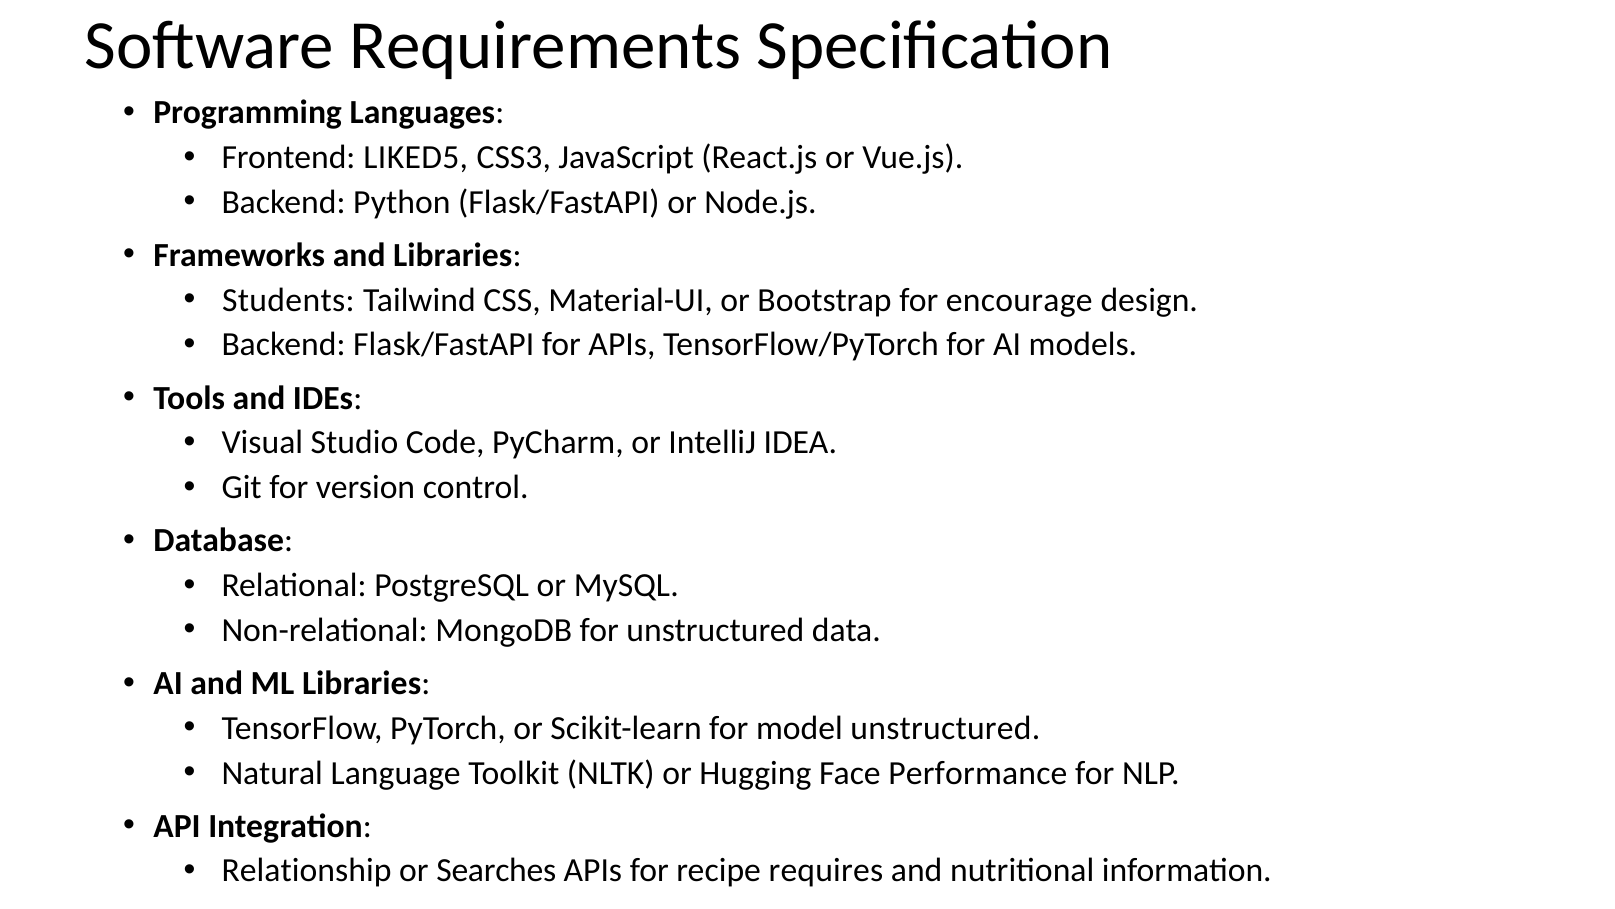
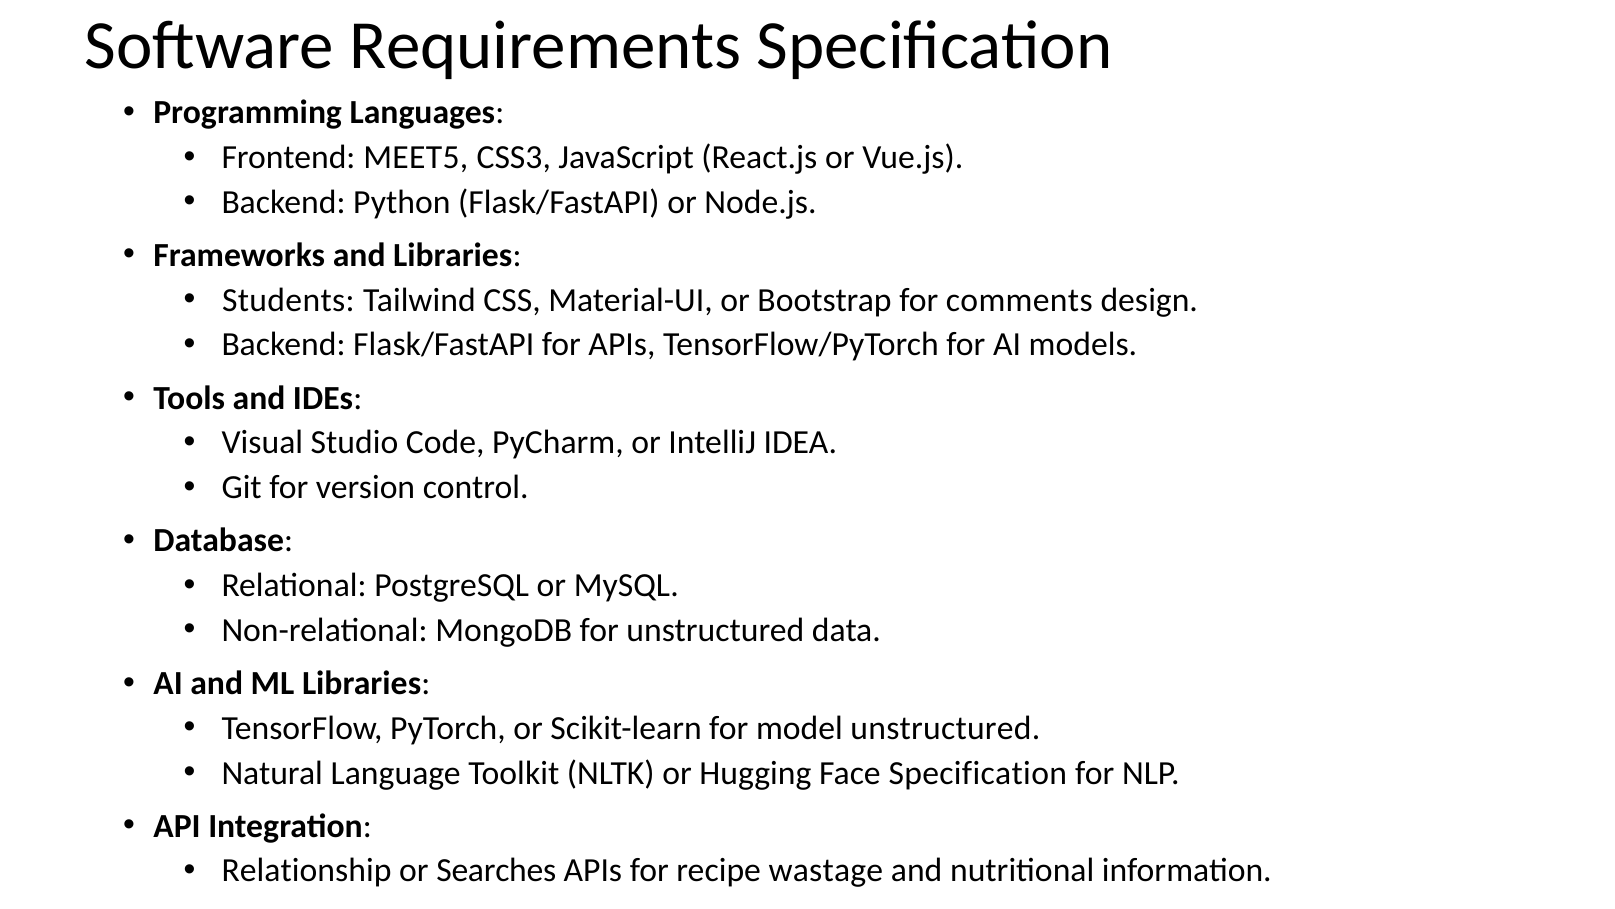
LIKED5: LIKED5 -> MEET5 (416, 157)
encourage: encourage -> comments (1019, 300)
Face Performance: Performance -> Specification (978, 772)
requires: requires -> wastage (826, 870)
